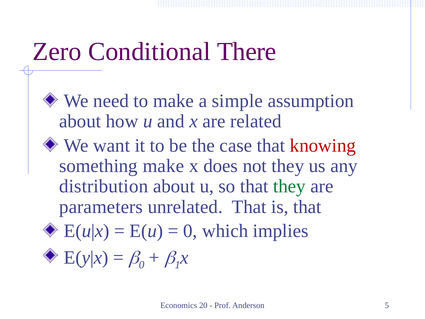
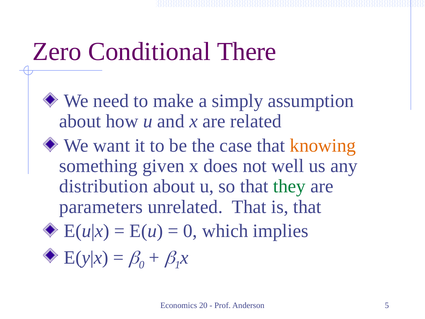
simple: simple -> simply (237, 101)
knowing colour: red -> orange (323, 145)
something make: make -> given (164, 166)
not they: they -> well (288, 166)
